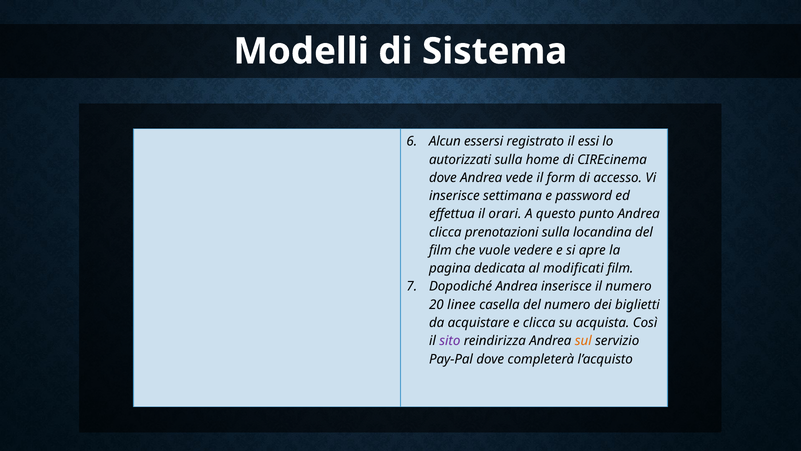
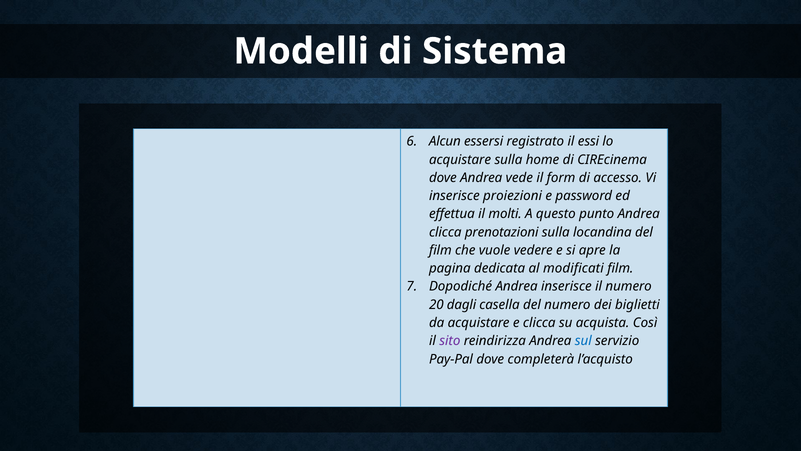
autorizzati: autorizzati -> acquistare (460, 159)
settimana: settimana -> proiezioni (513, 196)
orari: orari -> molti (505, 214)
linee: linee -> dagli (462, 304)
sul colour: orange -> blue (583, 341)
